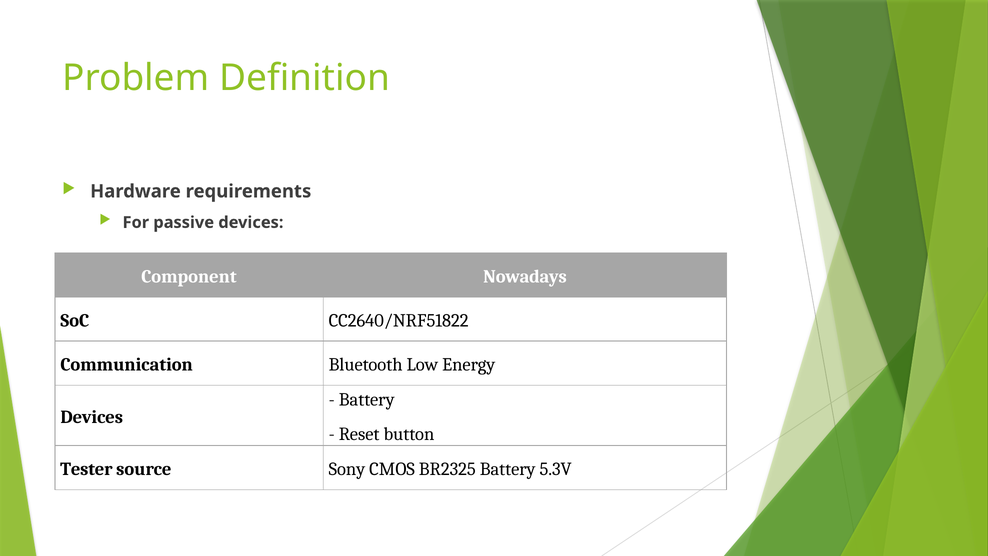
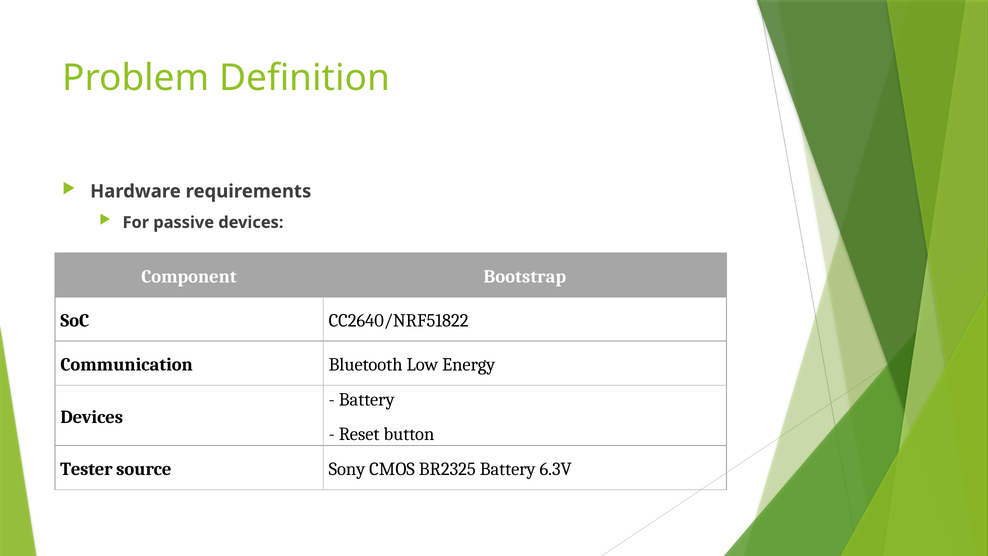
Nowadays: Nowadays -> Bootstrap (525, 276)
5.3V: 5.3V -> 6.3V (556, 469)
